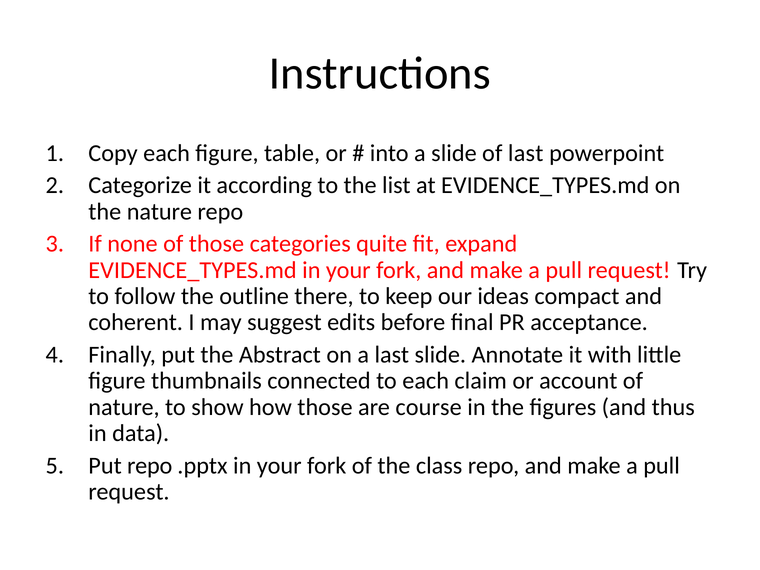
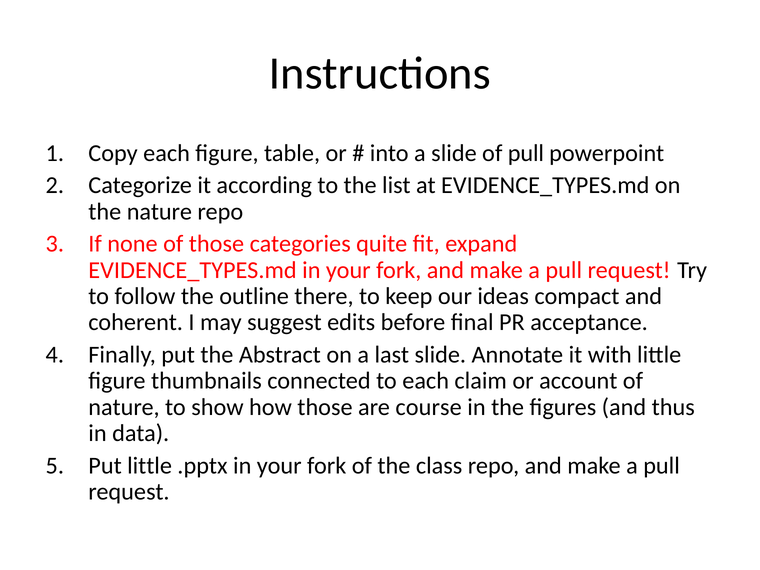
of last: last -> pull (526, 153)
Put repo: repo -> little (150, 466)
